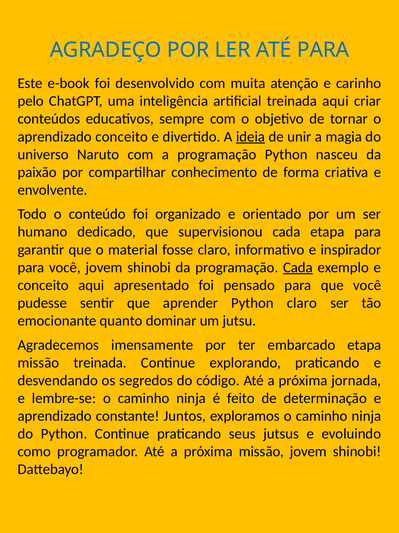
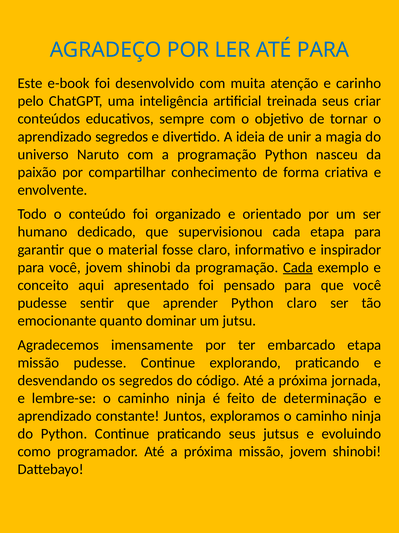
treinada aqui: aqui -> seus (336, 101)
aprendizado conceito: conceito -> segredos (122, 136)
ideia underline: present -> none (251, 136)
missão treinada: treinada -> pudesse (100, 362)
